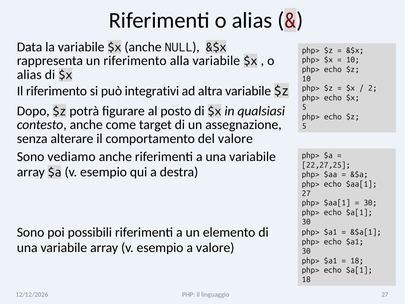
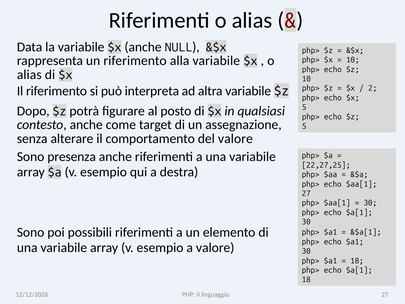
integrativi: integrativi -> interpreta (152, 91)
vediamo: vediamo -> presenza (72, 156)
